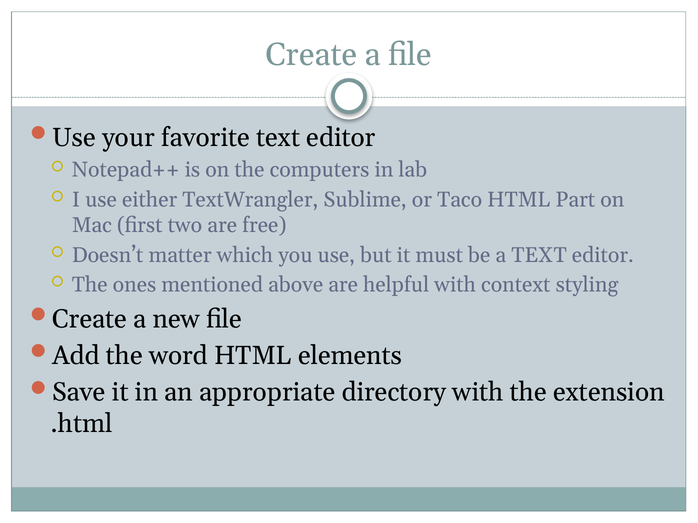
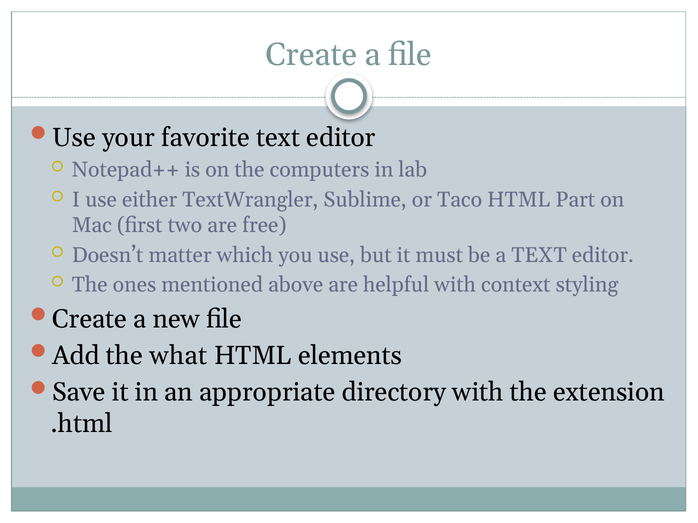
word: word -> what (178, 356)
